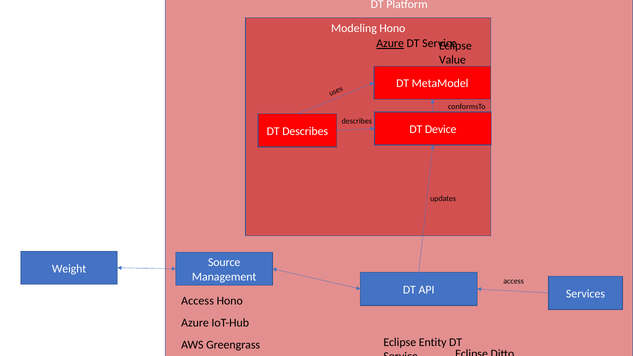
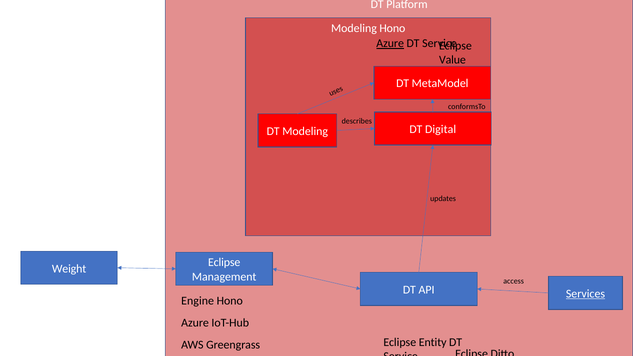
Device: Device -> Digital (441, 129)
DT Describes: Describes -> Modeling (305, 131)
Source: Source -> Eclipse (224, 263)
Services underline: none -> present (585, 294)
Access: Access -> Engine (198, 301)
